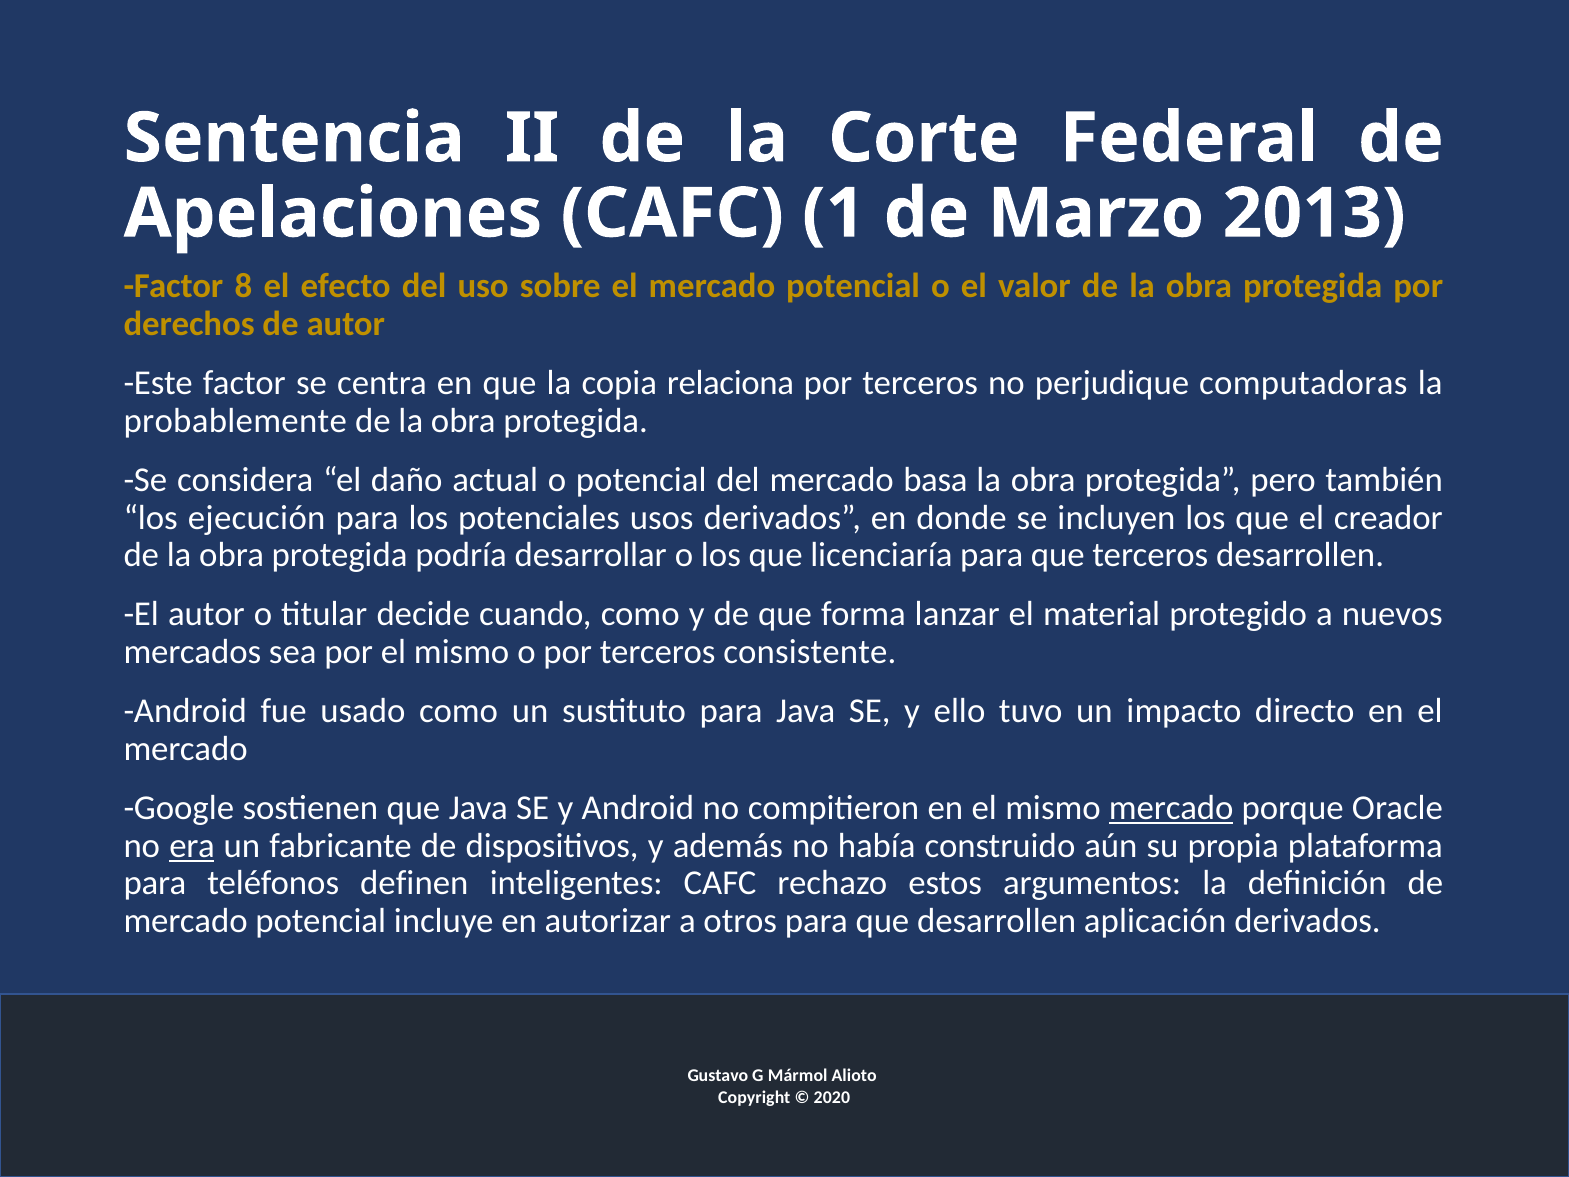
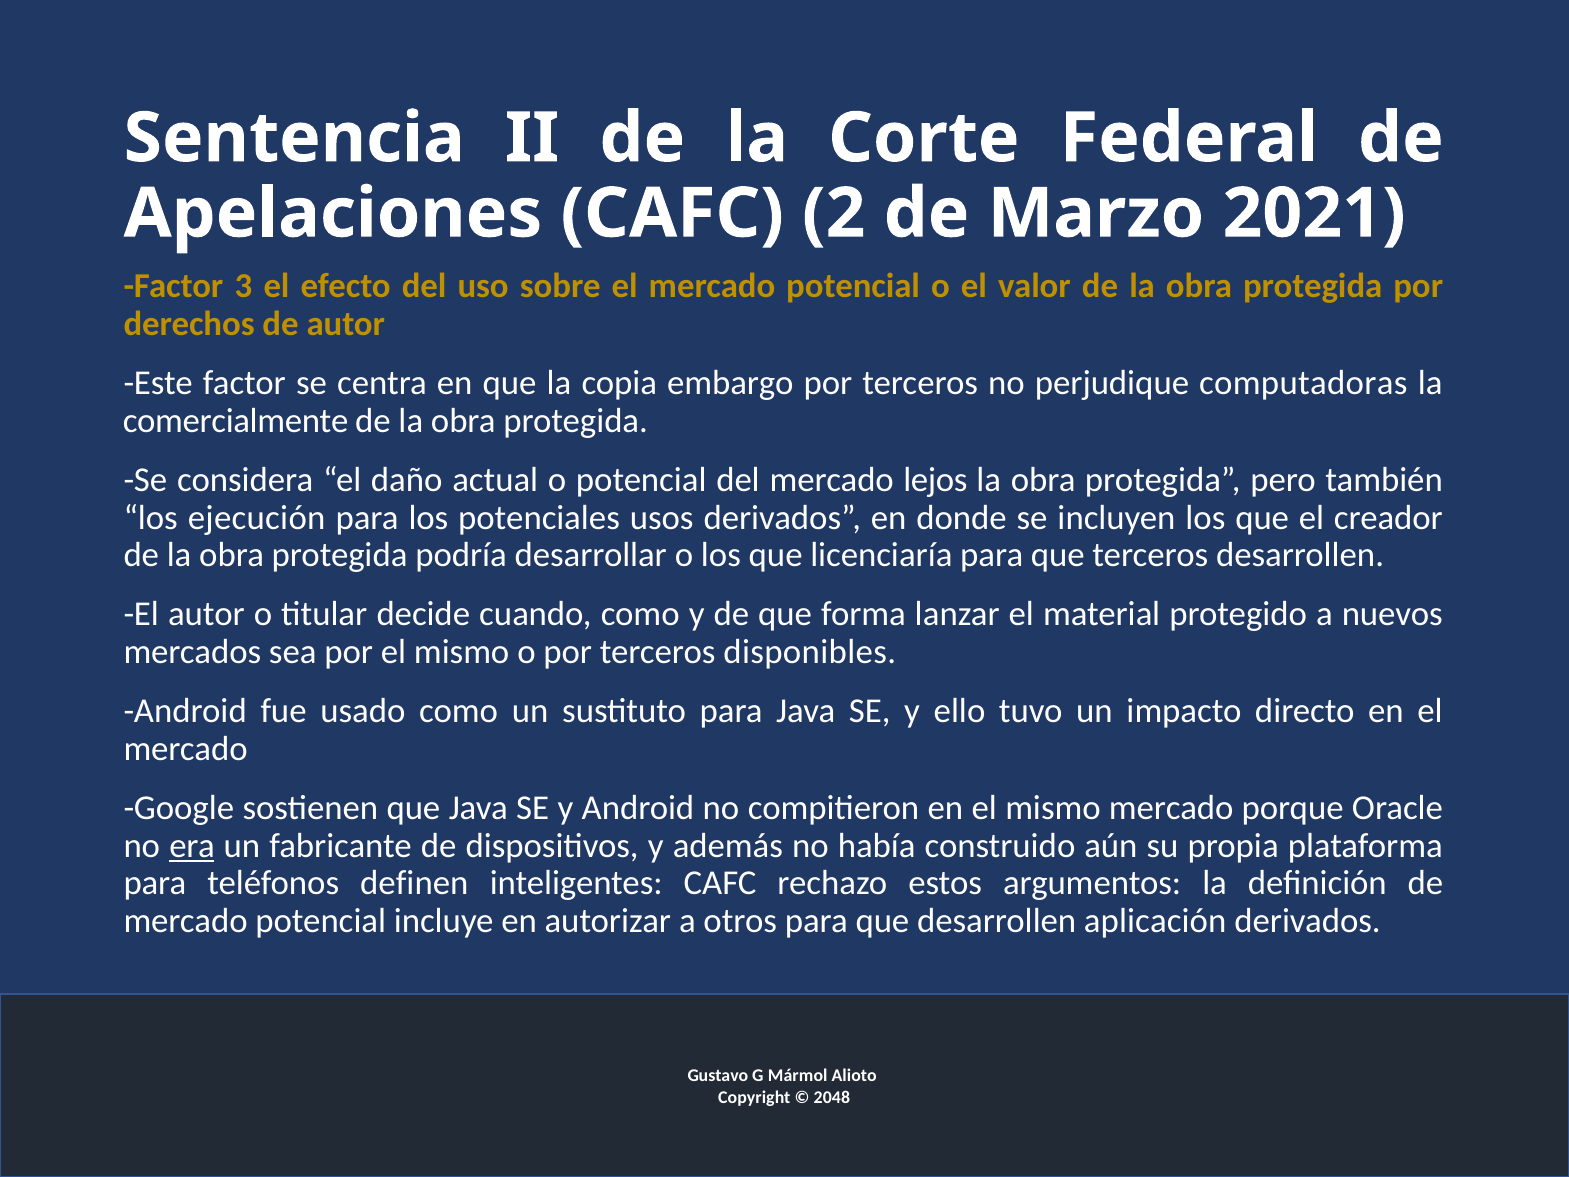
1: 1 -> 2 (834, 214)
2013: 2013 -> 2021 (1314, 214)
8: 8 -> 3 (243, 286)
relaciona: relaciona -> embargo (730, 383)
probablemente: probablemente -> comercialmente (236, 420)
basa: basa -> lejos (935, 480)
consistente: consistente -> disponibles (810, 652)
mercado underline: present -> none (1171, 808)
2020: 2020 -> 2048 (832, 1097)
